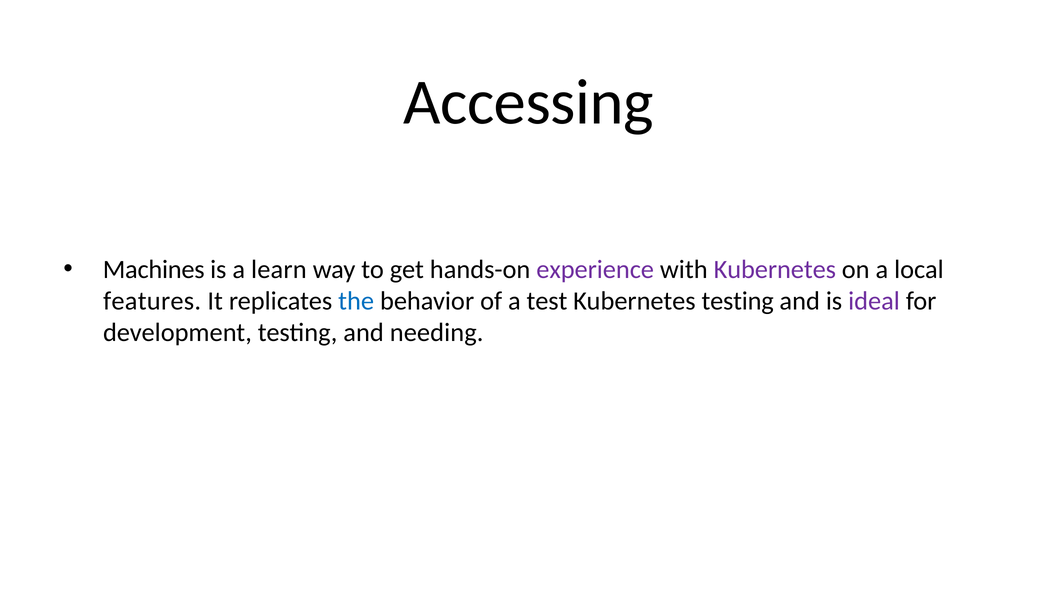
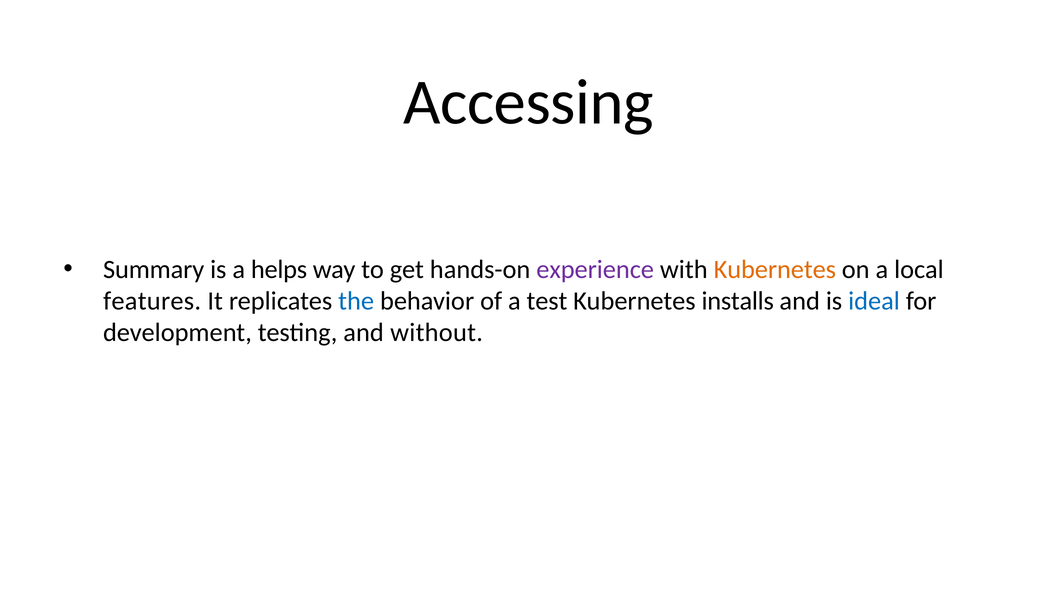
Machines: Machines -> Summary (154, 270)
learn: learn -> helps (279, 270)
Kubernetes colour: purple -> orange (775, 270)
Kubernetes testing: testing -> installs (738, 301)
ideal colour: purple -> blue (874, 301)
needing: needing -> without (437, 333)
